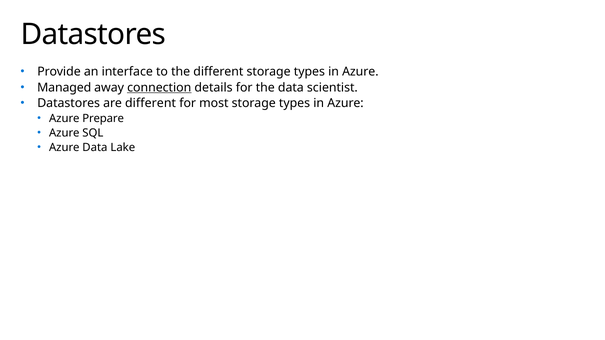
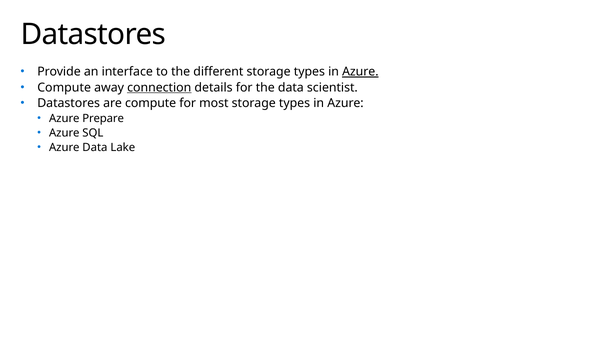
Azure underline: none -> present (360, 72)
Managed: Managed -> Compute (64, 88)
are different: different -> compute (151, 103)
